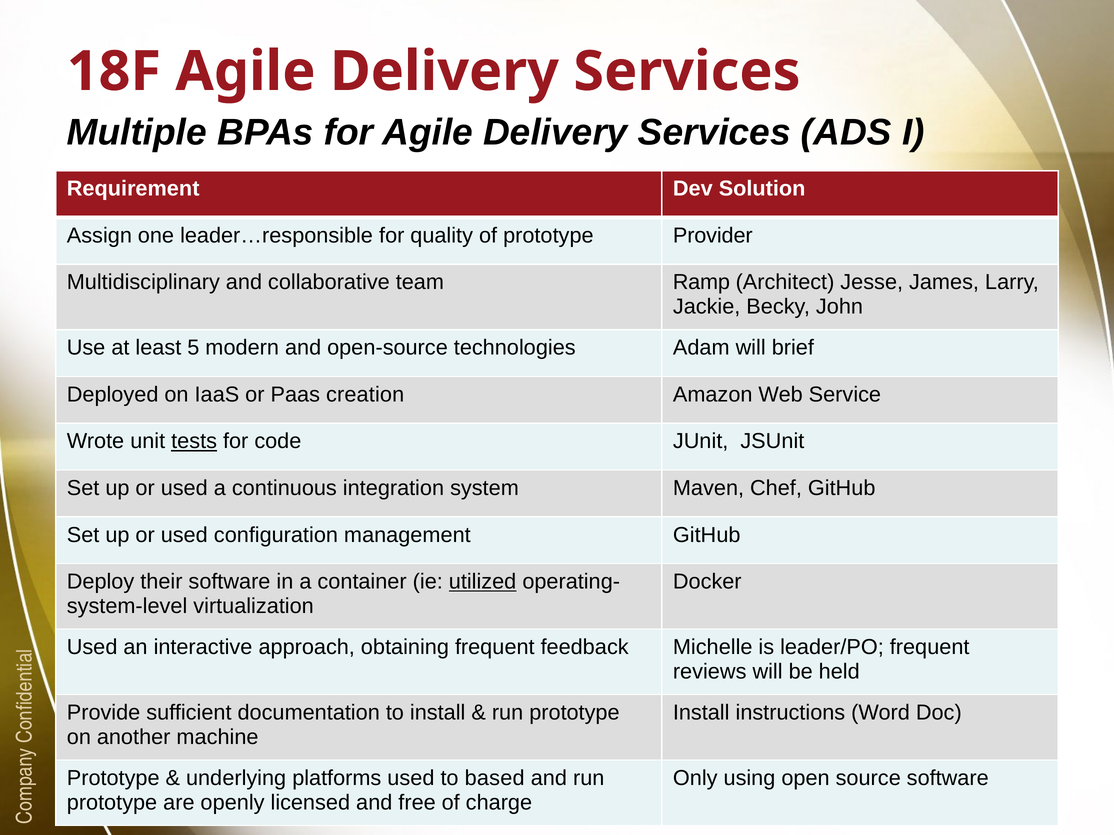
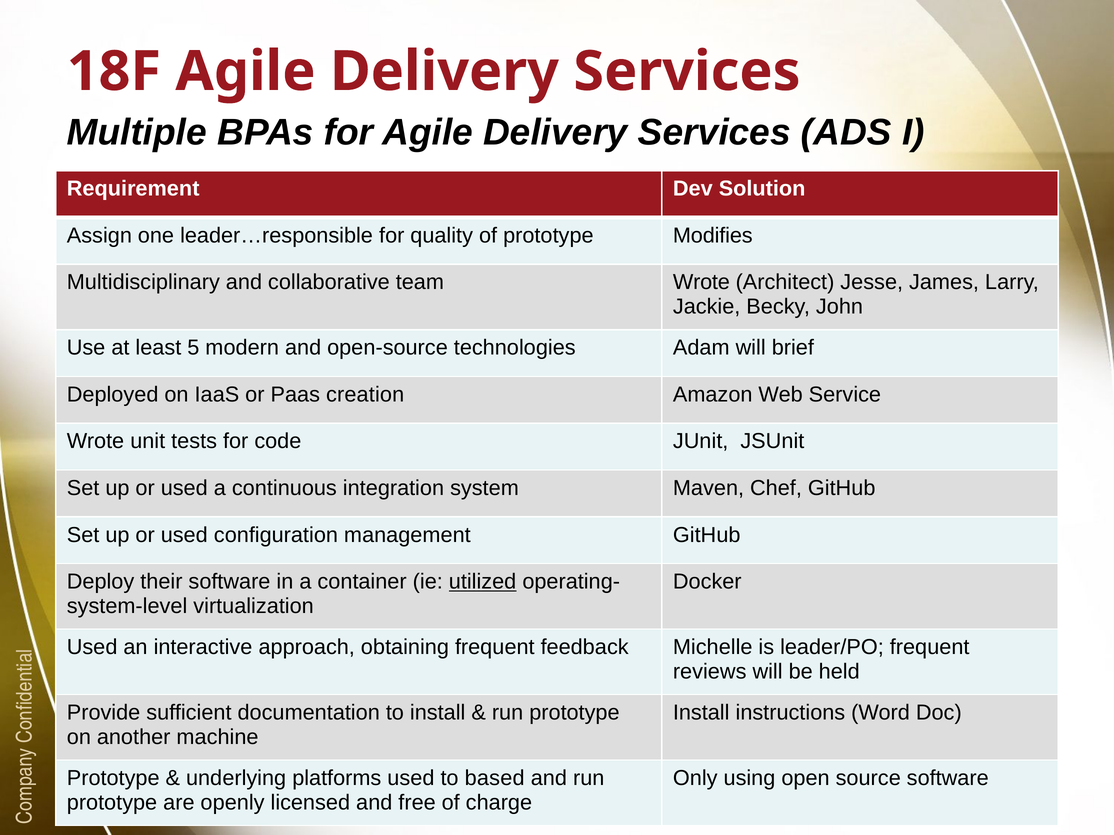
Provider: Provider -> Modifies (713, 236)
team Ramp: Ramp -> Wrote (701, 282)
tests underline: present -> none (194, 442)
